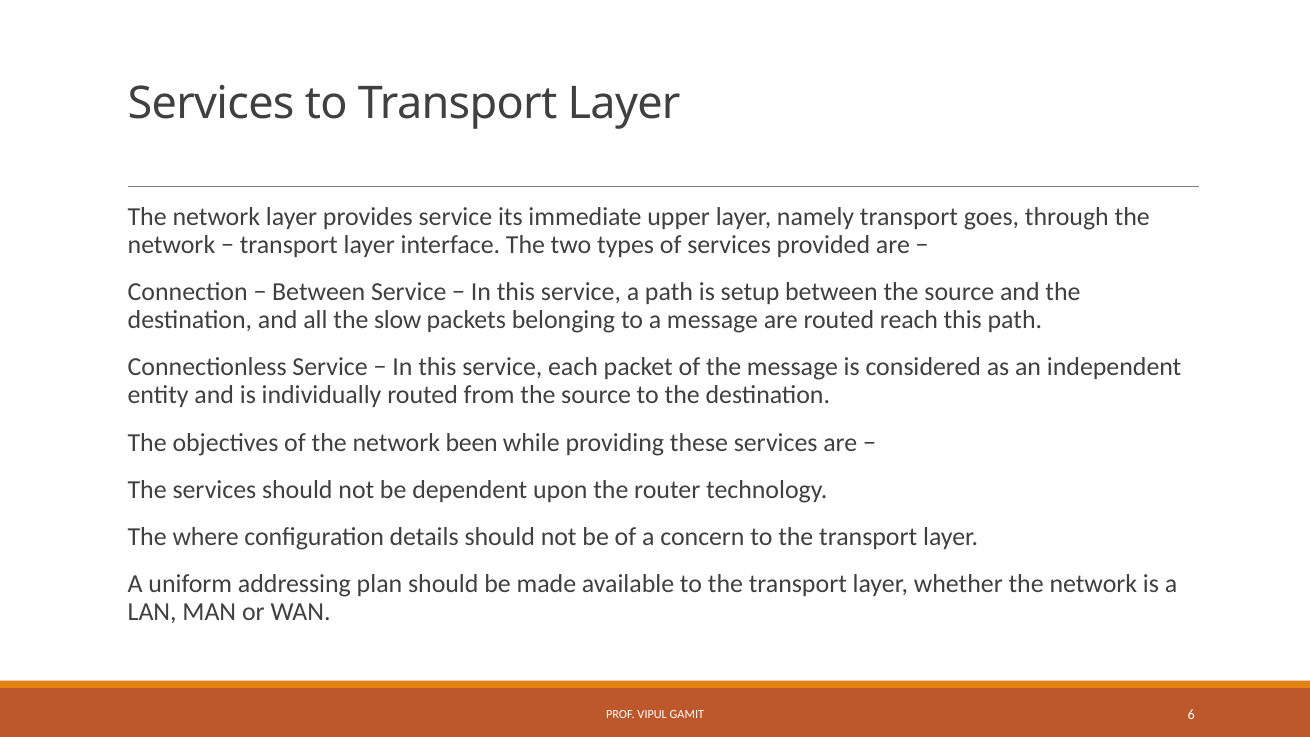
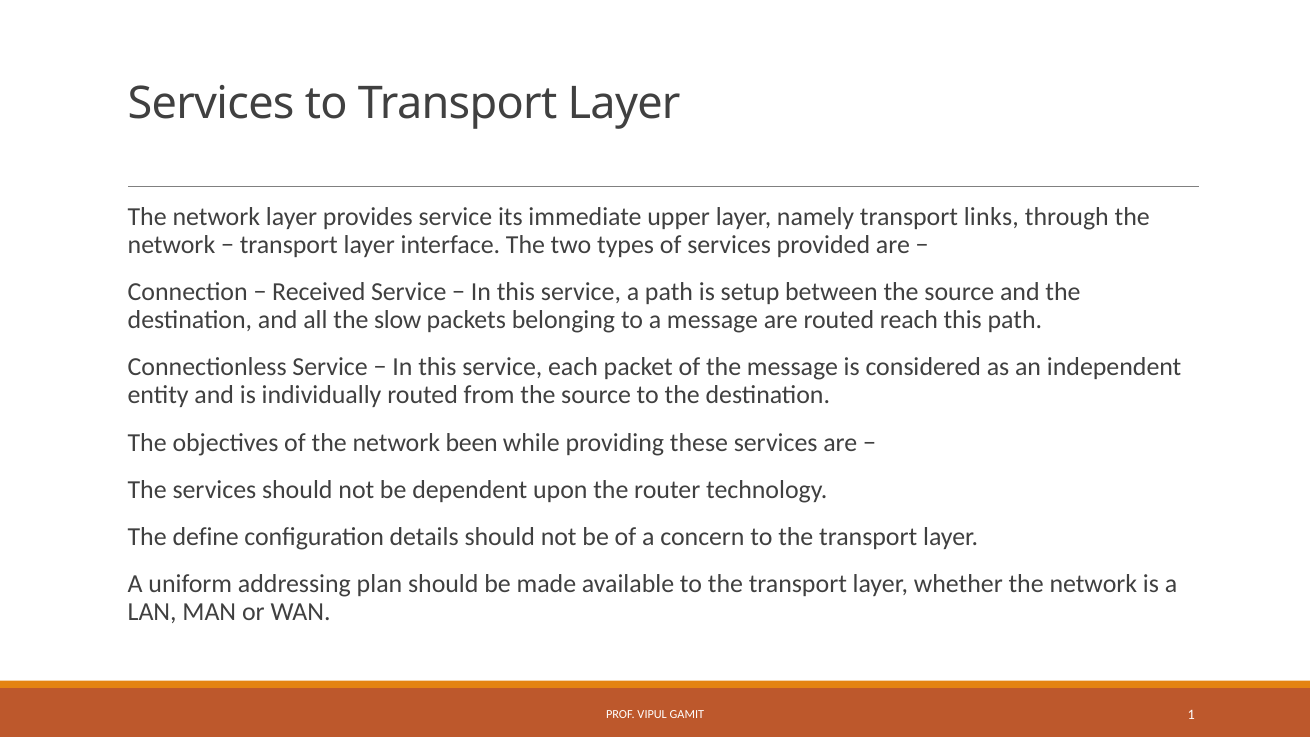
goes: goes -> links (991, 217)
Between: Between -> Received (319, 292)
where: where -> define (206, 537)
6: 6 -> 1 (1191, 715)
